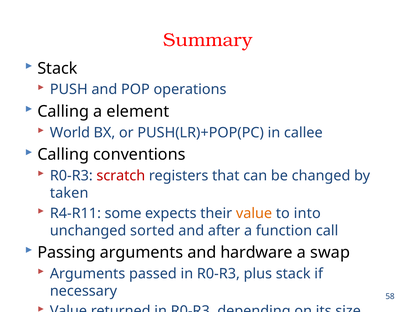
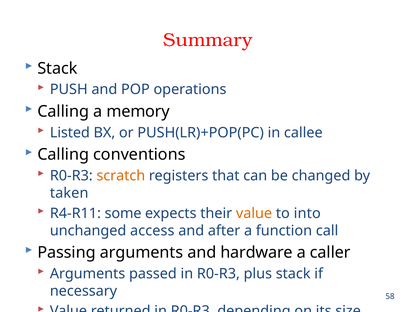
element: element -> memory (138, 111)
World: World -> Listed (70, 133)
scratch colour: red -> orange (121, 176)
sorted: sorted -> access (152, 231)
swap: swap -> caller (330, 253)
